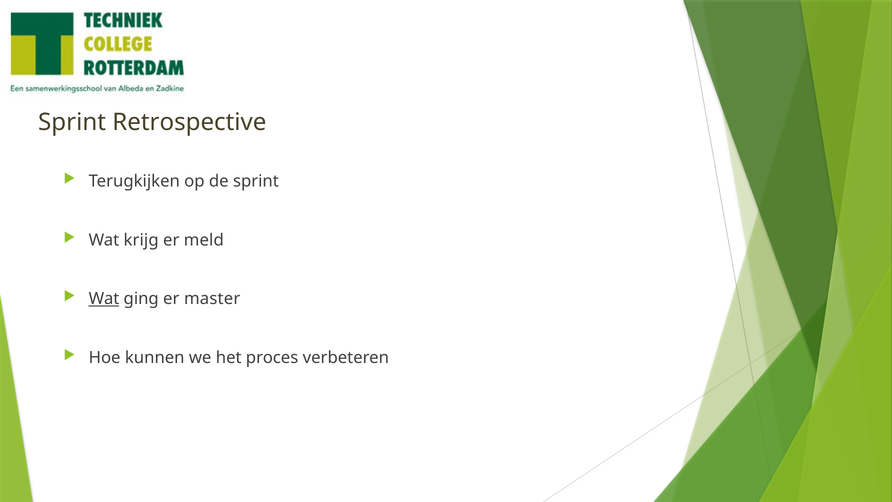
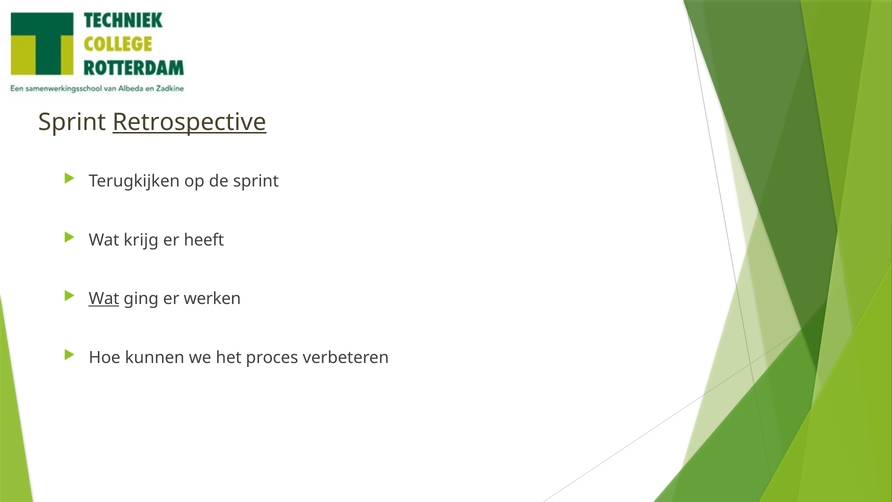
Retrospective underline: none -> present (189, 122)
meld: meld -> heeft (204, 240)
master: master -> werken (212, 299)
